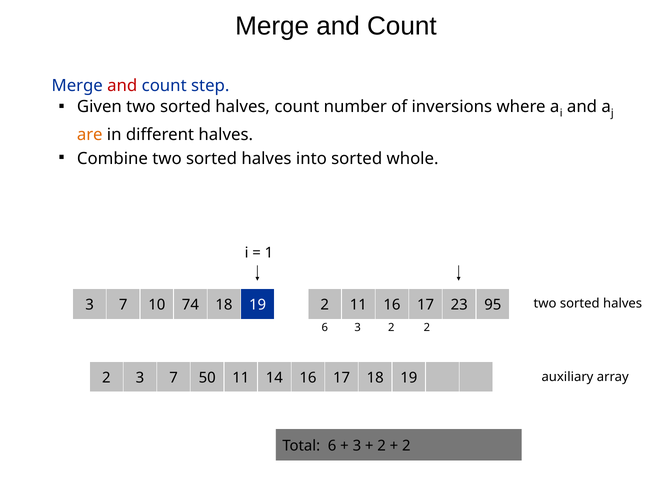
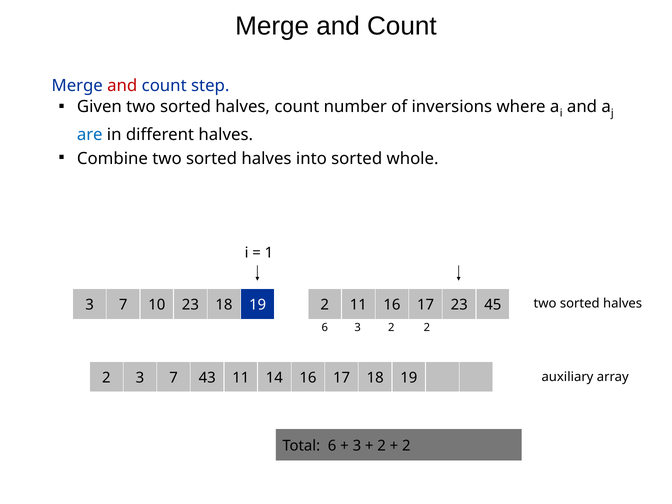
are colour: orange -> blue (90, 134)
10 74: 74 -> 23 (190, 305)
95: 95 -> 45 (493, 305)
50: 50 -> 43 (207, 378)
